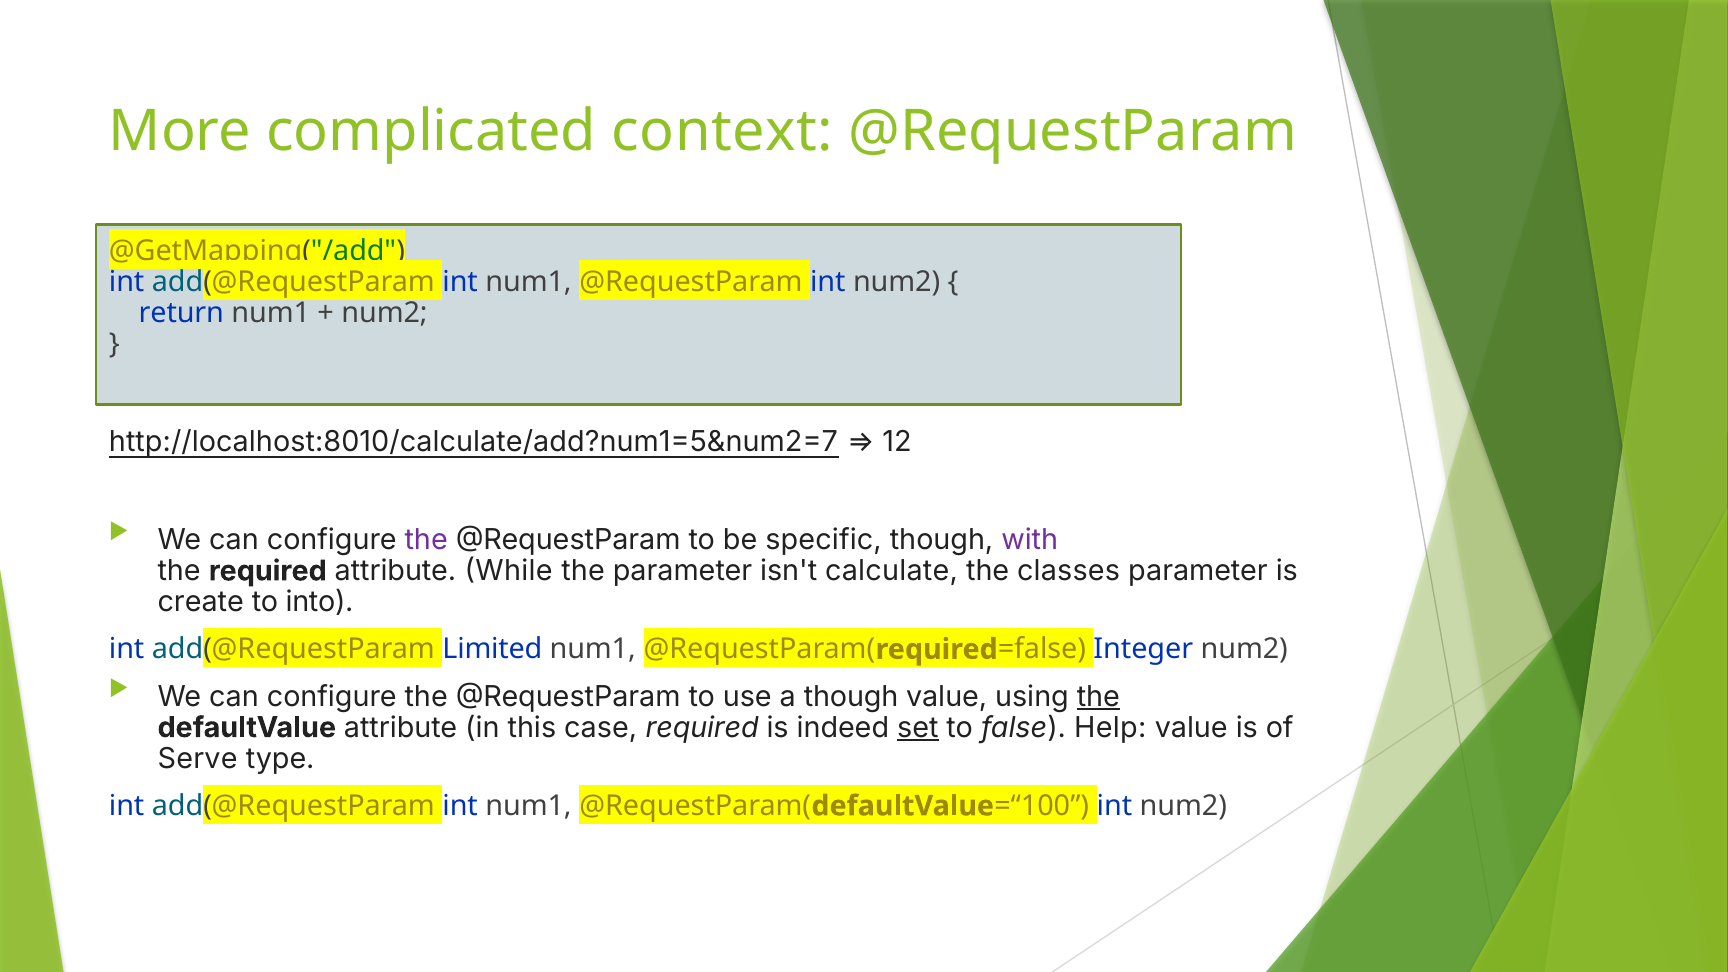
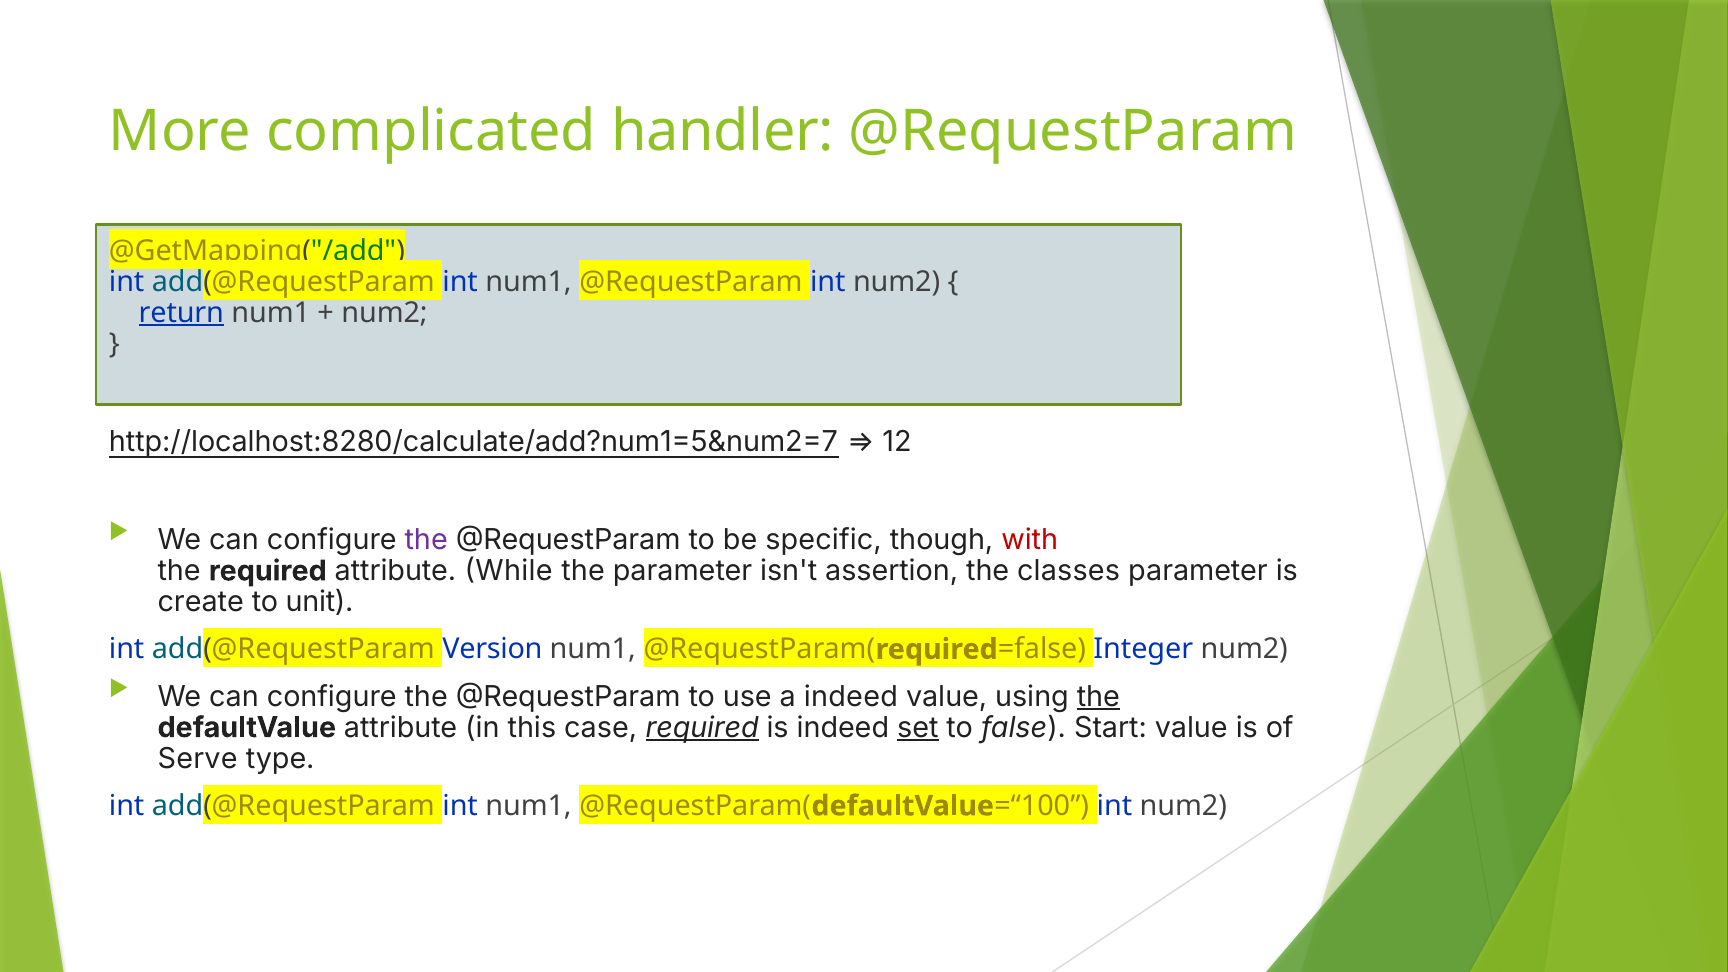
context: context -> handler (723, 132)
return underline: none -> present (181, 313)
http://localhost:8010/calculate/add?num1=5&num2=7: http://localhost:8010/calculate/add?num1=5&num2=7 -> http://localhost:8280/calculate/add?num1=5&num2=7 (473, 442)
with colour: purple -> red (1030, 540)
calculate: calculate -> assertion (892, 571)
into: into -> unit (320, 602)
Limited: Limited -> Version (492, 649)
a though: though -> indeed (851, 697)
required underline: none -> present (702, 728)
Help: Help -> Start (1110, 728)
